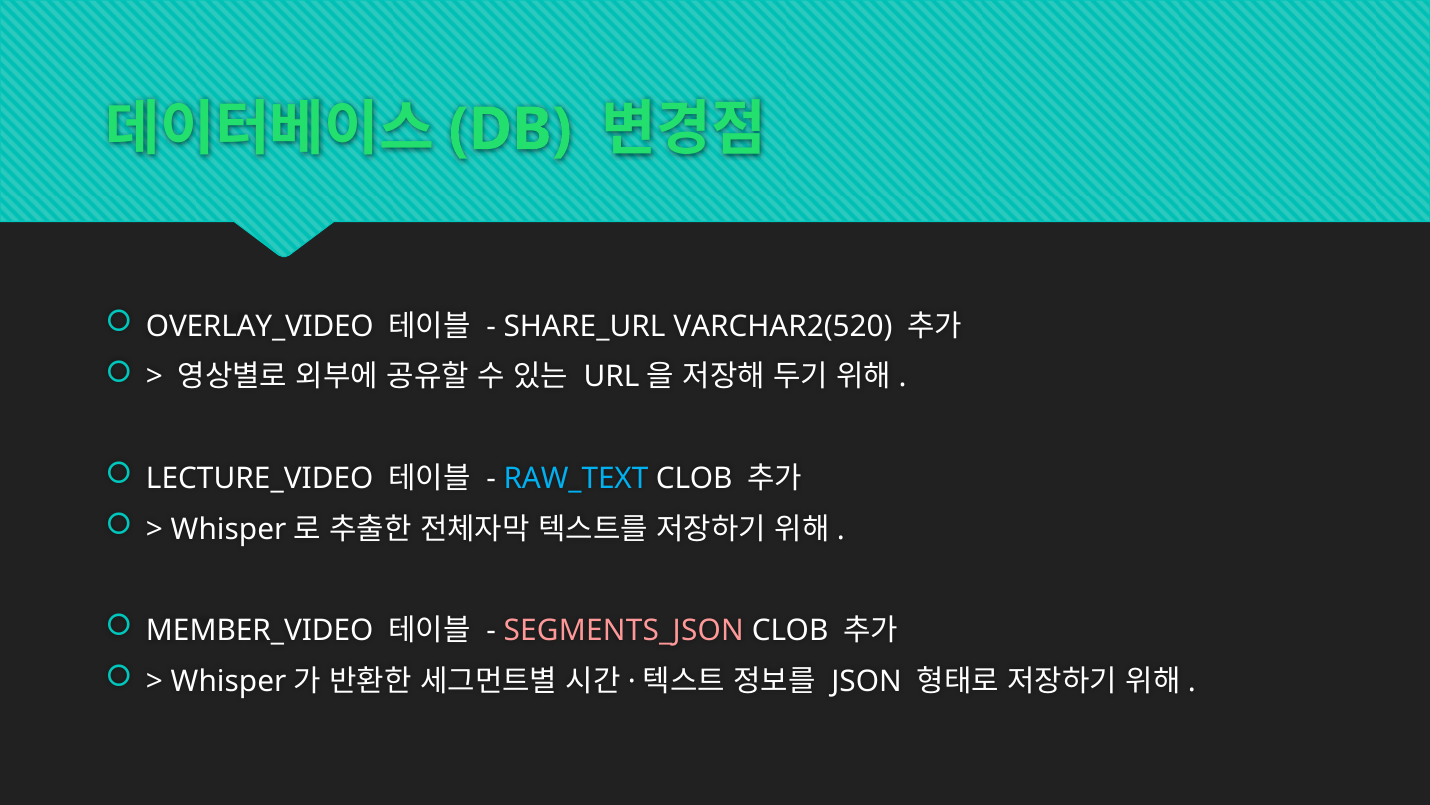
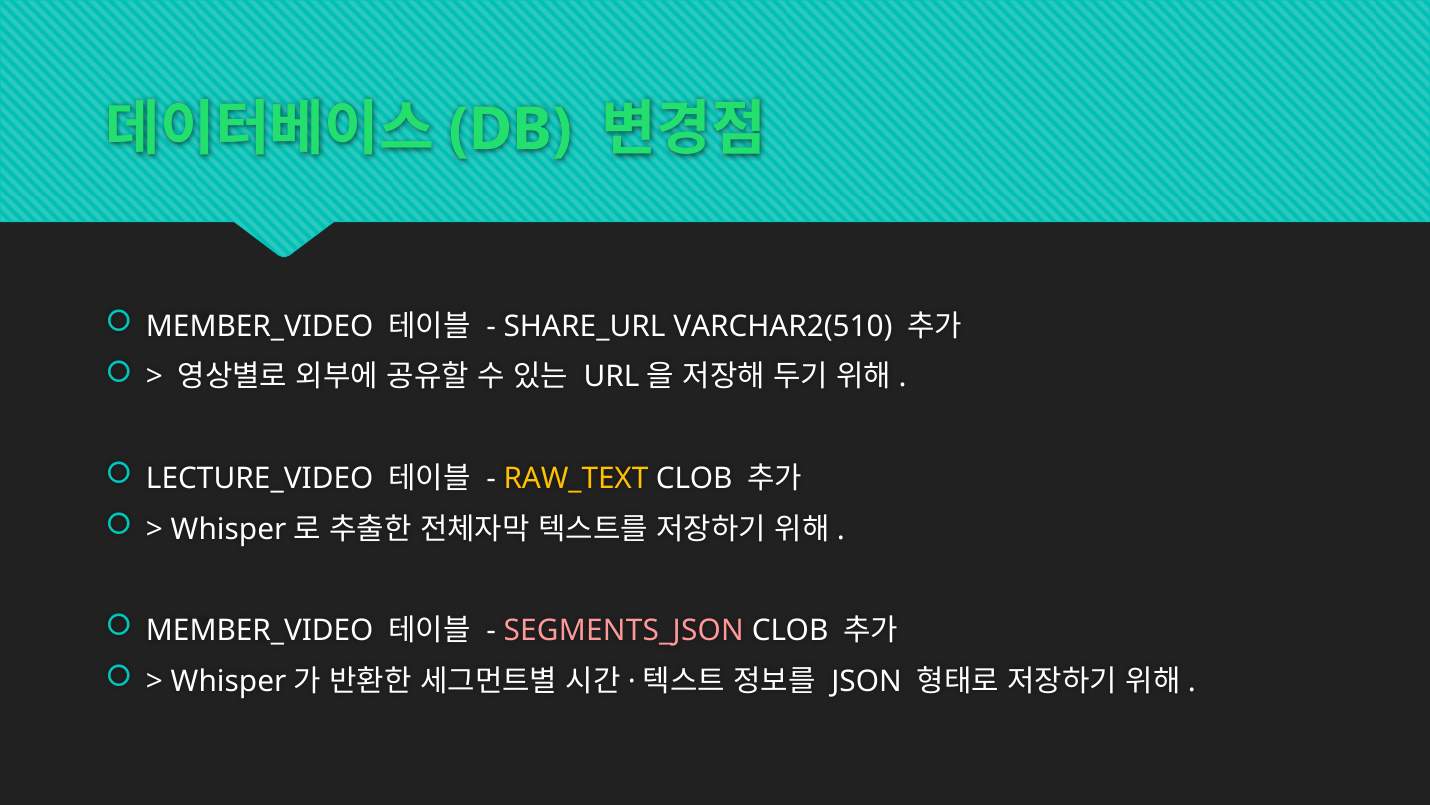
OVERLAY_VIDEO: OVERLAY_VIDEO -> MEMBER_VIDEO (260, 326)
VARCHAR2(520: VARCHAR2(520 -> VARCHAR2(510 (783, 326)
RAW_TEXT colour: light blue -> yellow (576, 478)
